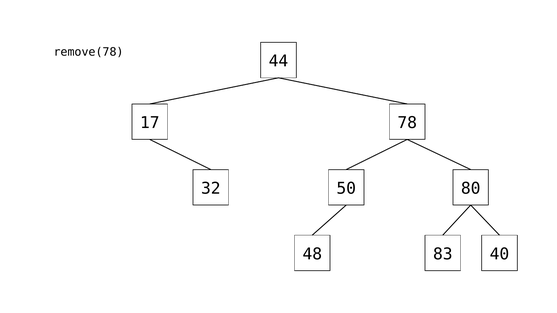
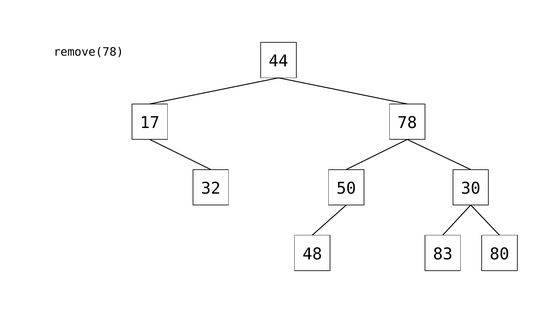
80: 80 -> 30 (471, 189)
40: 40 -> 80 (499, 254)
